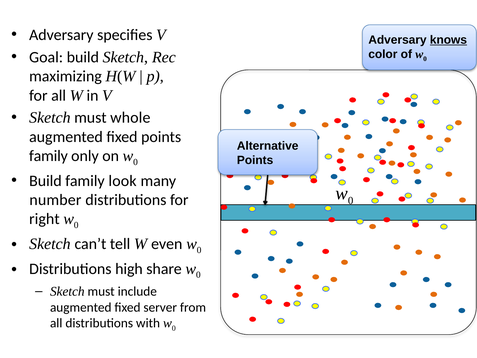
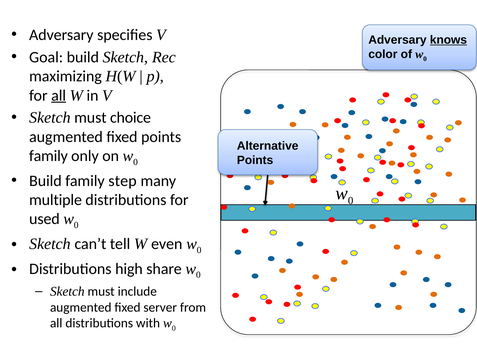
all underline: none -> present (59, 95)
whole: whole -> choice (130, 118)
look: look -> step (123, 181)
number: number -> multiple (56, 200)
right: right -> used (44, 219)
